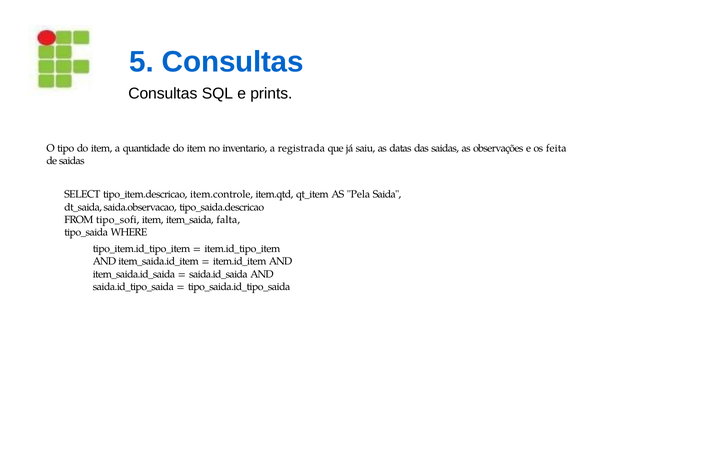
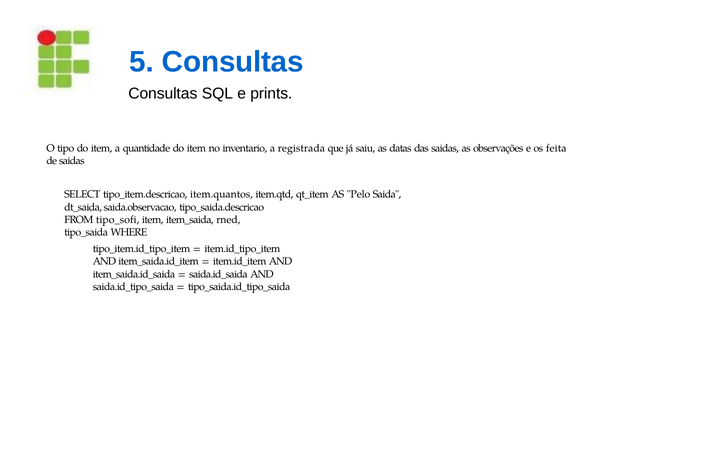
item.controle: item.controle -> item.quantos (221, 195)
Pela: Pela -> Pelo (359, 195)
falta: falta -> rned (228, 220)
